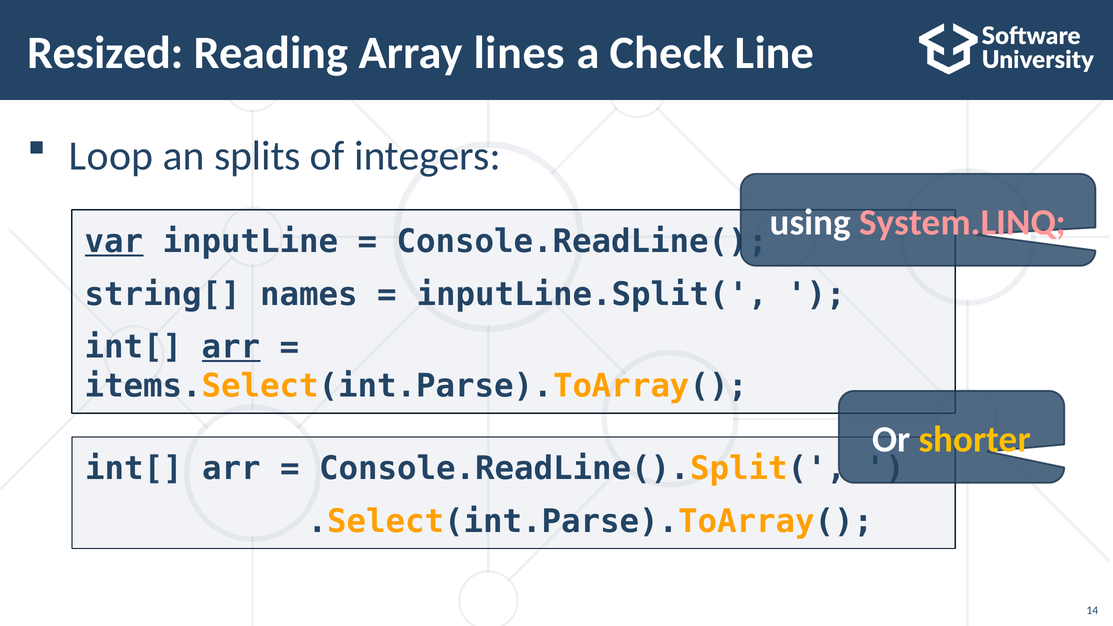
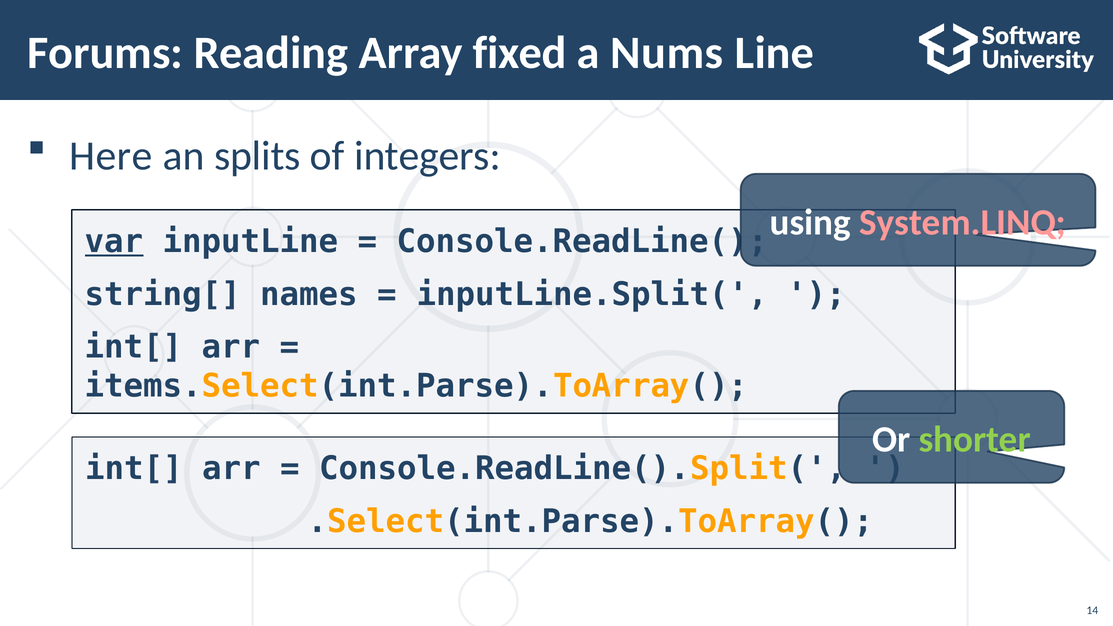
Resized: Resized -> Forums (105, 53)
lines: lines -> fixed (520, 53)
Check: Check -> Nums (667, 53)
Loop: Loop -> Here (111, 156)
arr underline: present -> none (231, 347)
shorter colour: yellow -> light green (975, 439)
